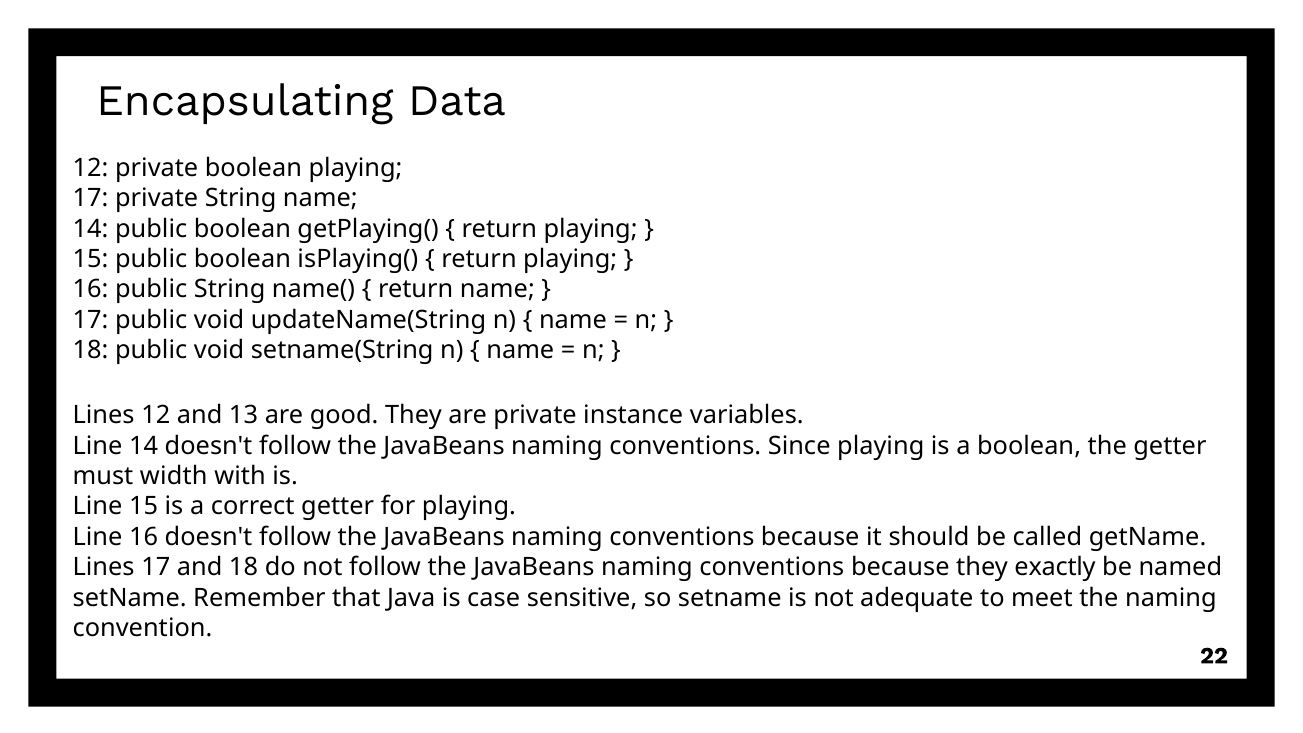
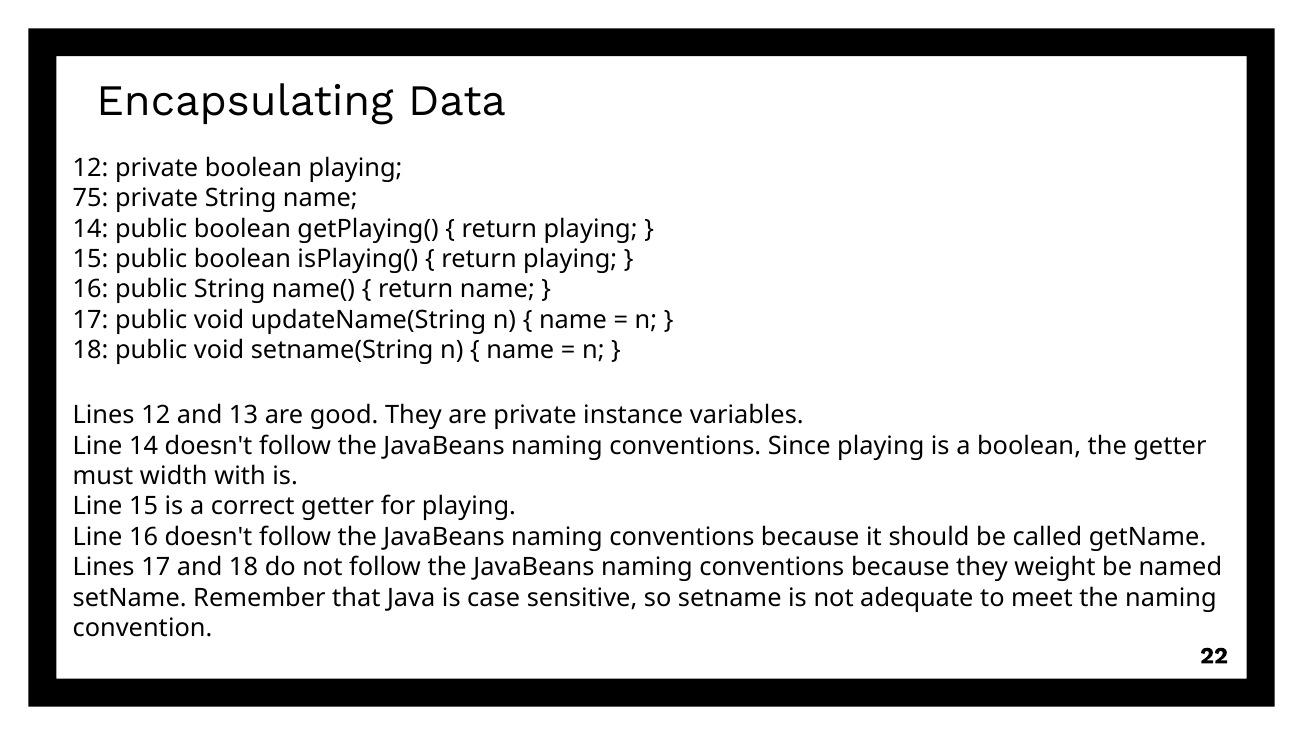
17: 17 -> 75 (91, 198)
exactly: exactly -> weight (1055, 567)
